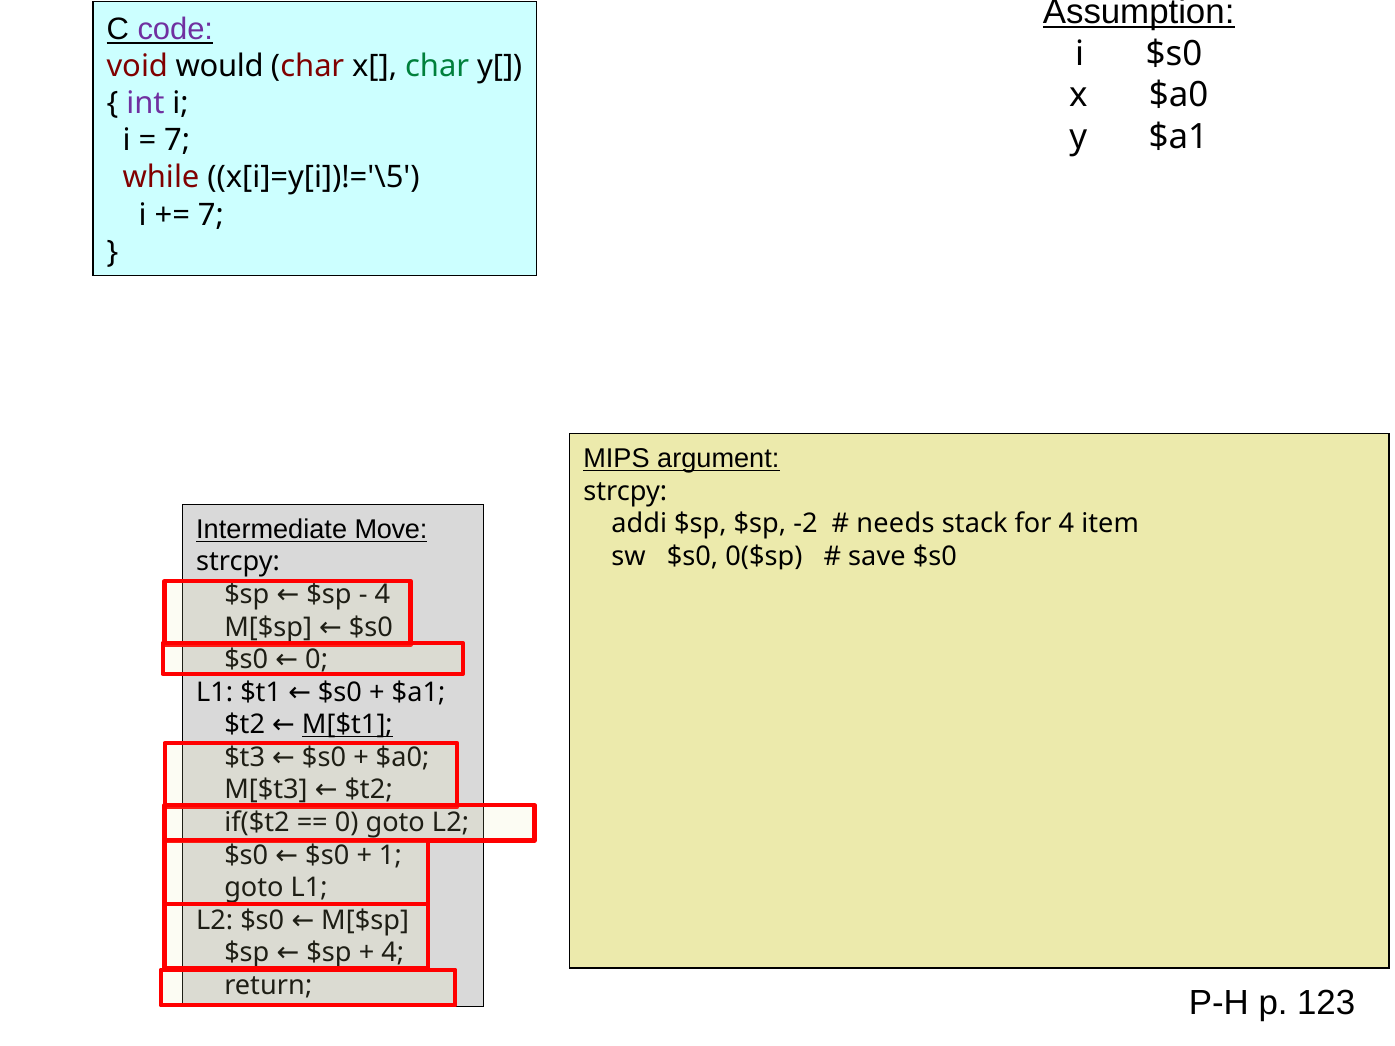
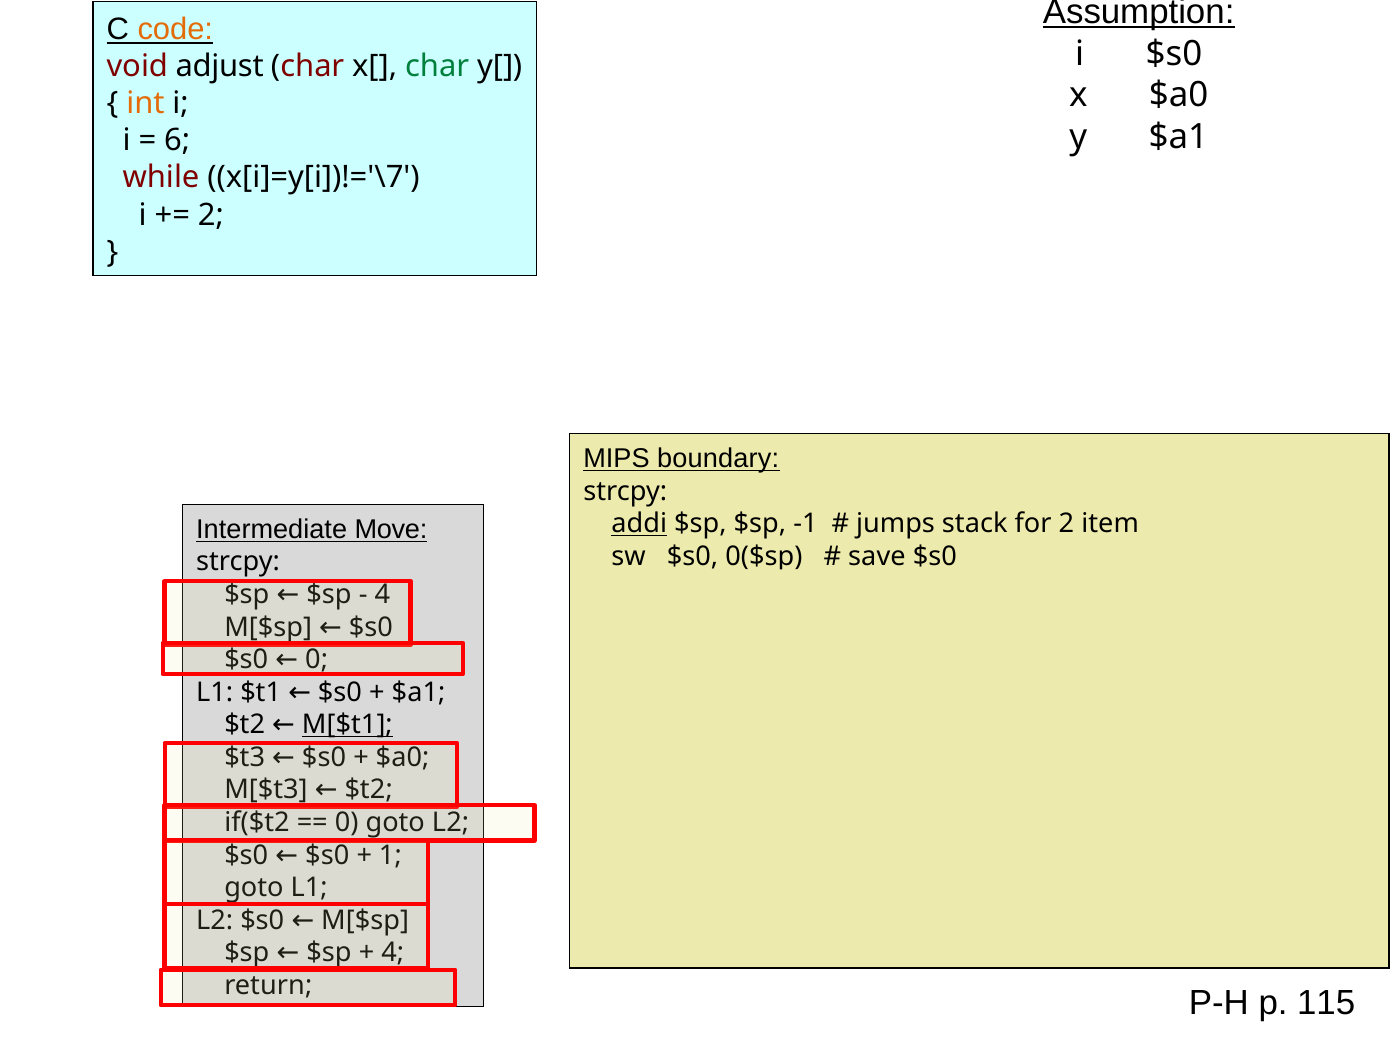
code colour: purple -> orange (175, 29)
would: would -> adjust (220, 66)
int colour: purple -> orange (146, 103)
7: 7 -> 6 (177, 141)
x[i]=y[i])!='\5: x[i]=y[i])!='\5 -> x[i]=y[i])!='\7 (313, 178)
7: 7 -> 2 (211, 215)
argument: argument -> boundary (718, 459)
addi underline: none -> present (639, 524)
-2: -2 -> -1 (805, 524)
needs: needs -> jumps (896, 524)
for 4: 4 -> 2 (1067, 524)
123: 123 -> 115 (1326, 1003)
